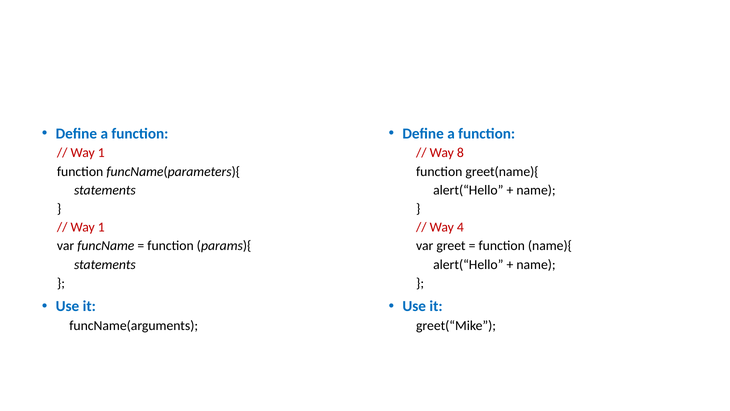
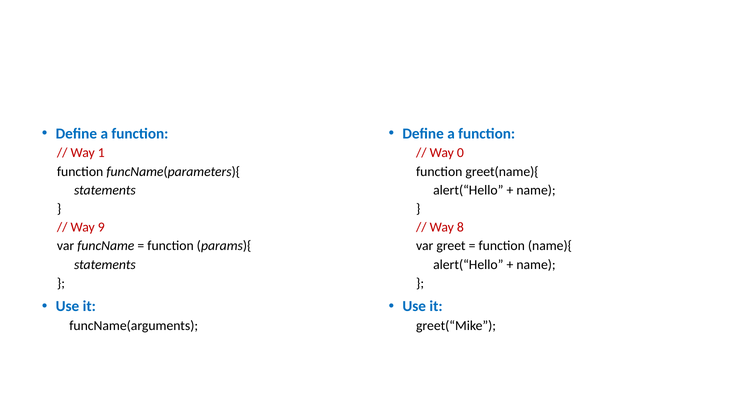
8: 8 -> 0 (460, 153)
1: 1 -> 9 (101, 227)
4: 4 -> 8 (460, 227)
